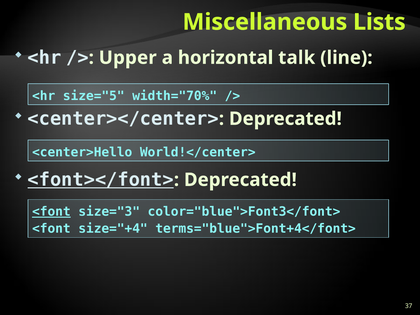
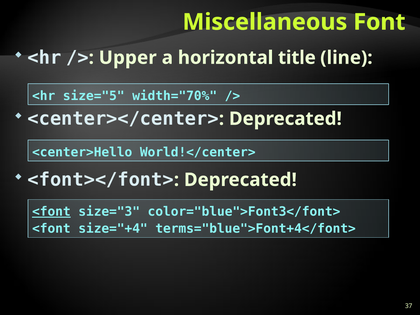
Lists: Lists -> Font (379, 22)
talk: talk -> title (297, 58)
<font></font> underline: present -> none (101, 180)
